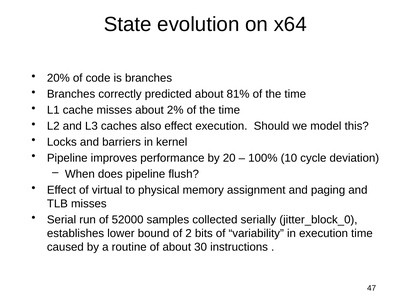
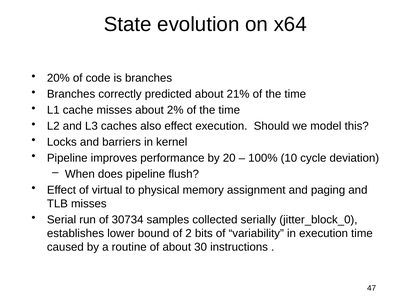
81%: 81% -> 21% (238, 94)
52000: 52000 -> 30734 (128, 220)
